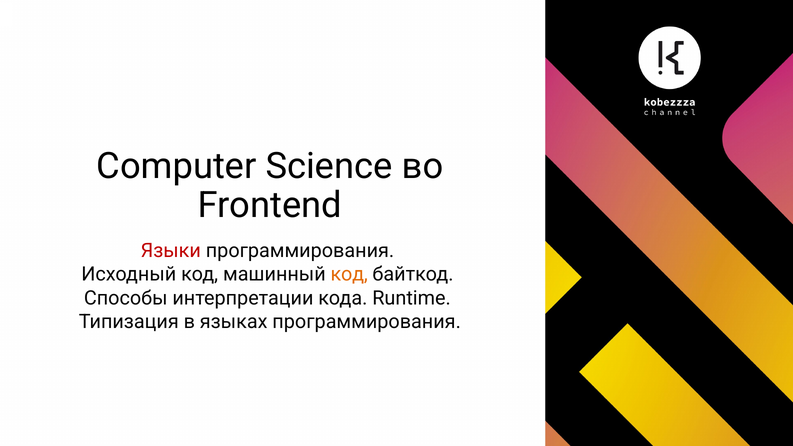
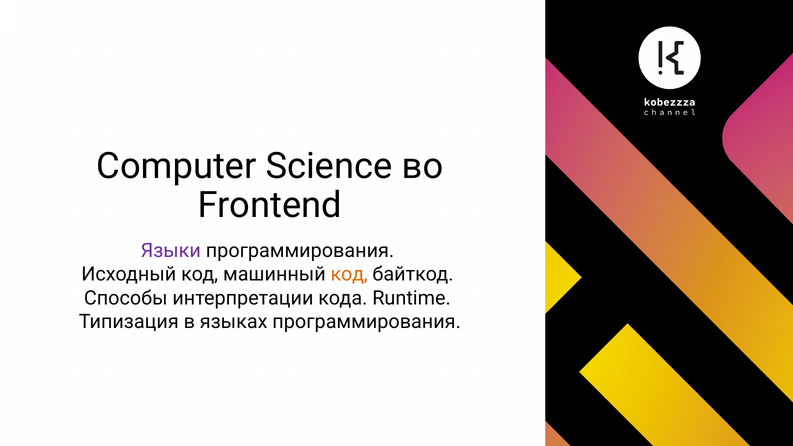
Языки colour: red -> purple (171, 251)
